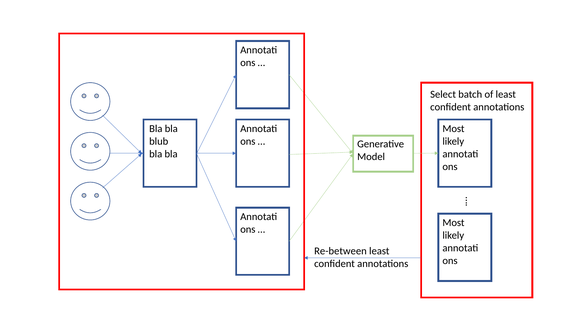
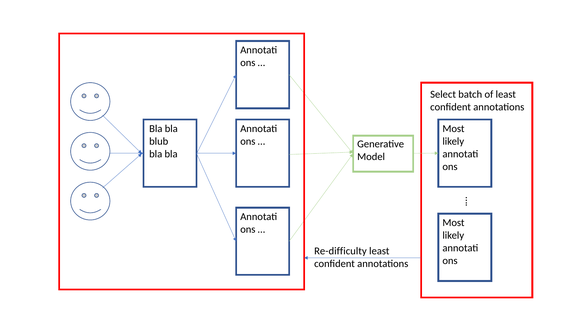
Re-between: Re-between -> Re-difficulty (340, 251)
